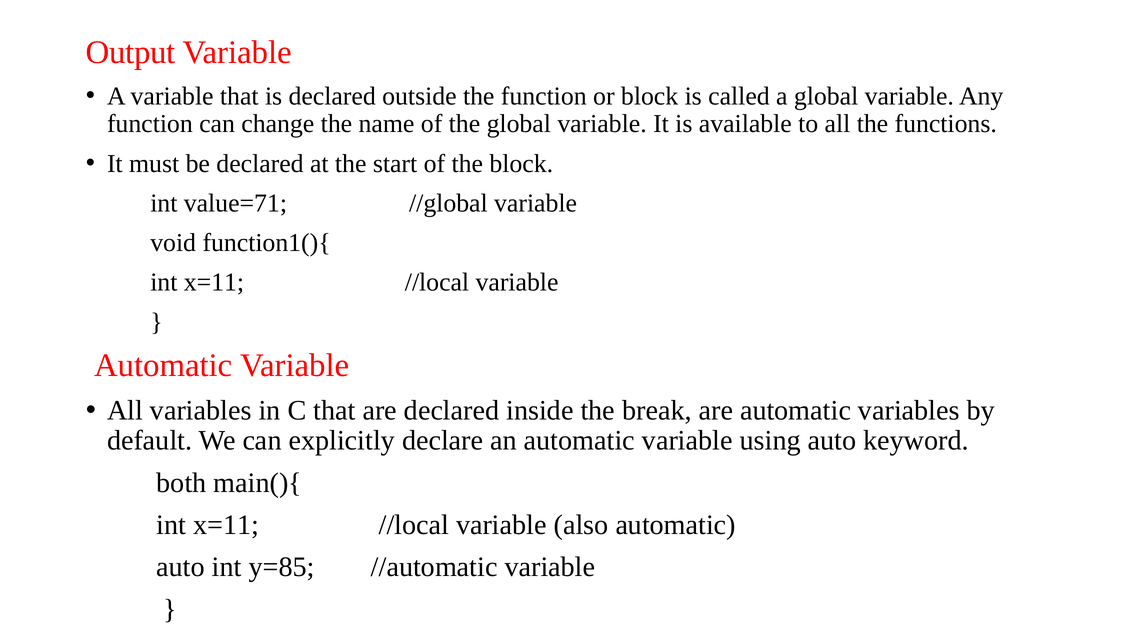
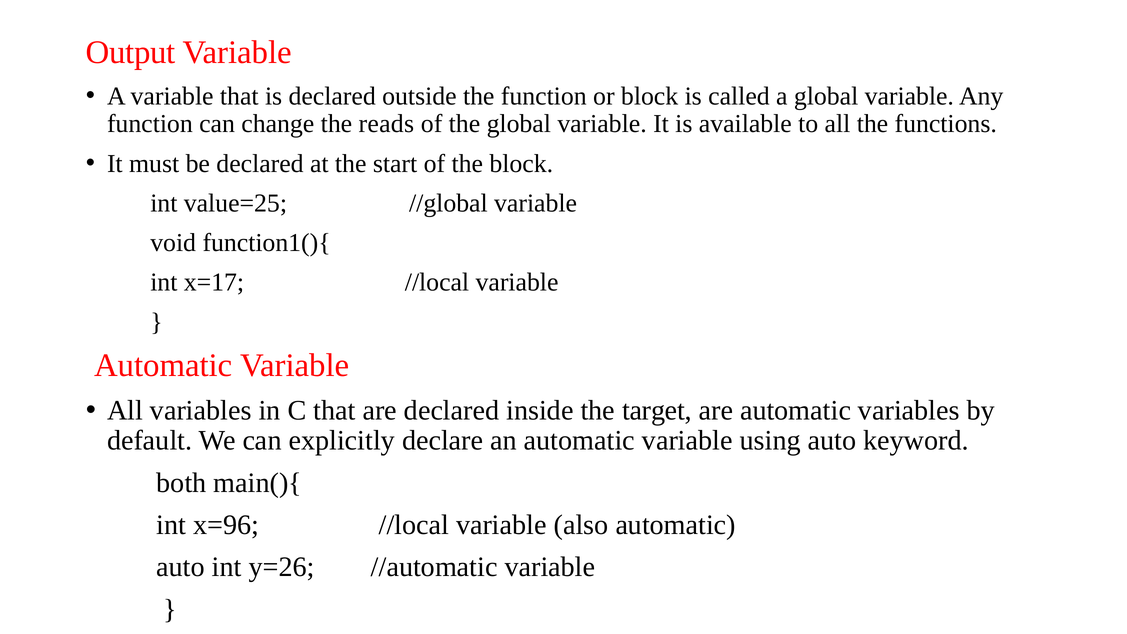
name: name -> reads (386, 124)
value=71: value=71 -> value=25 (235, 203)
x=11: x=11 -> x=17 (214, 282)
break: break -> target (657, 410)
x=11: x=11 -> x=96 (226, 525)
y=85: y=85 -> y=26 (282, 567)
